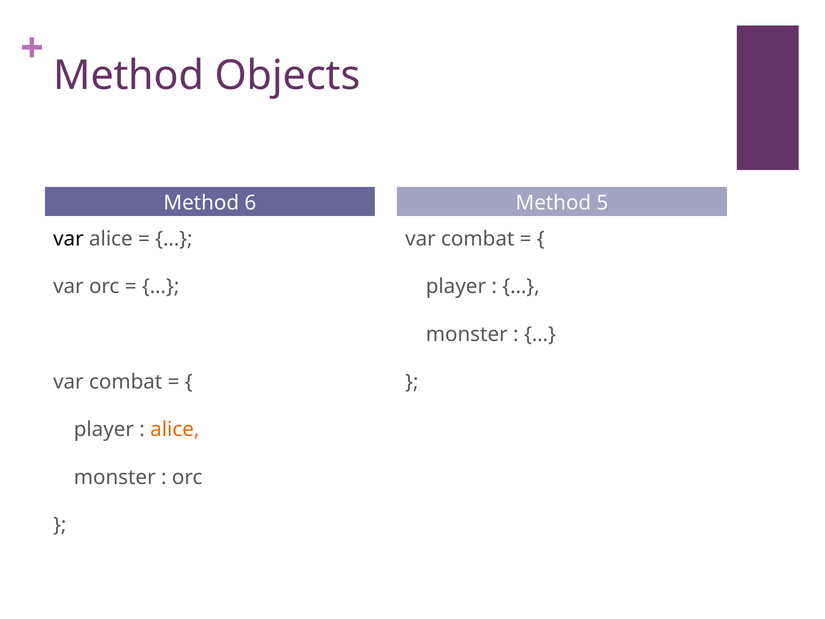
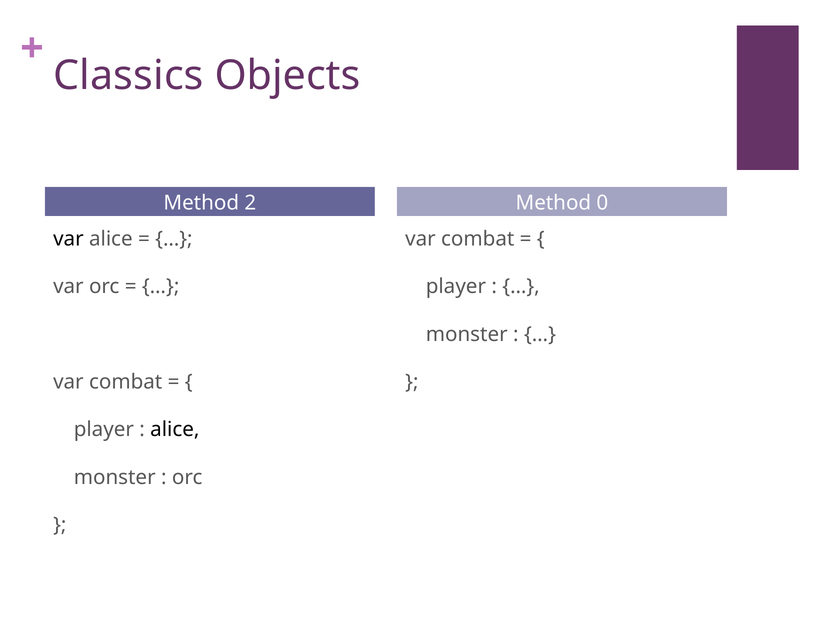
Method: Method -> Classics (128, 75)
6: 6 -> 2 (250, 203)
5: 5 -> 0 (602, 203)
alice colour: orange -> black (175, 429)
